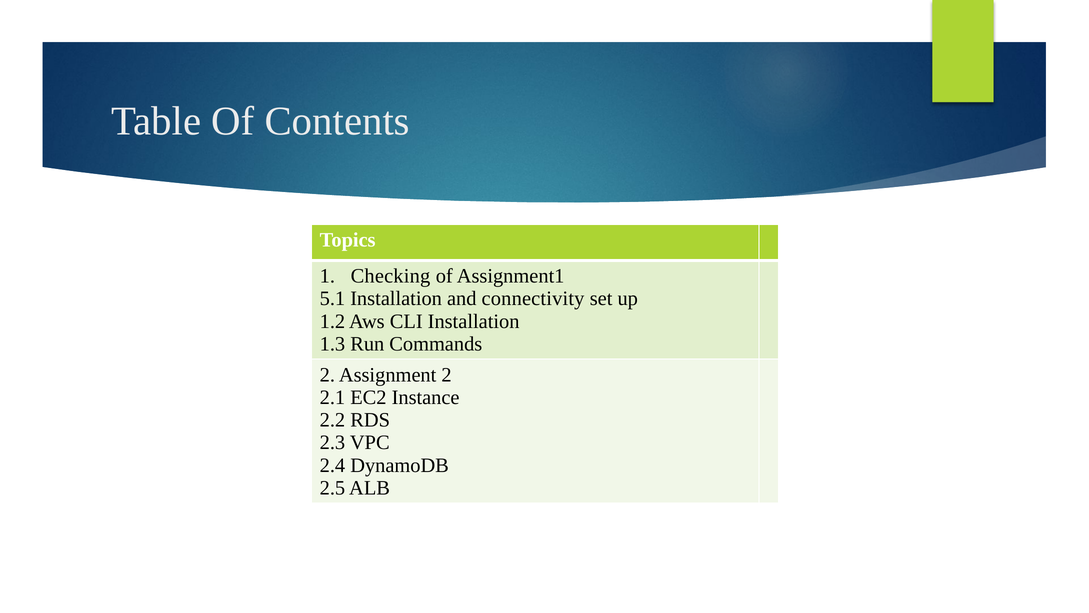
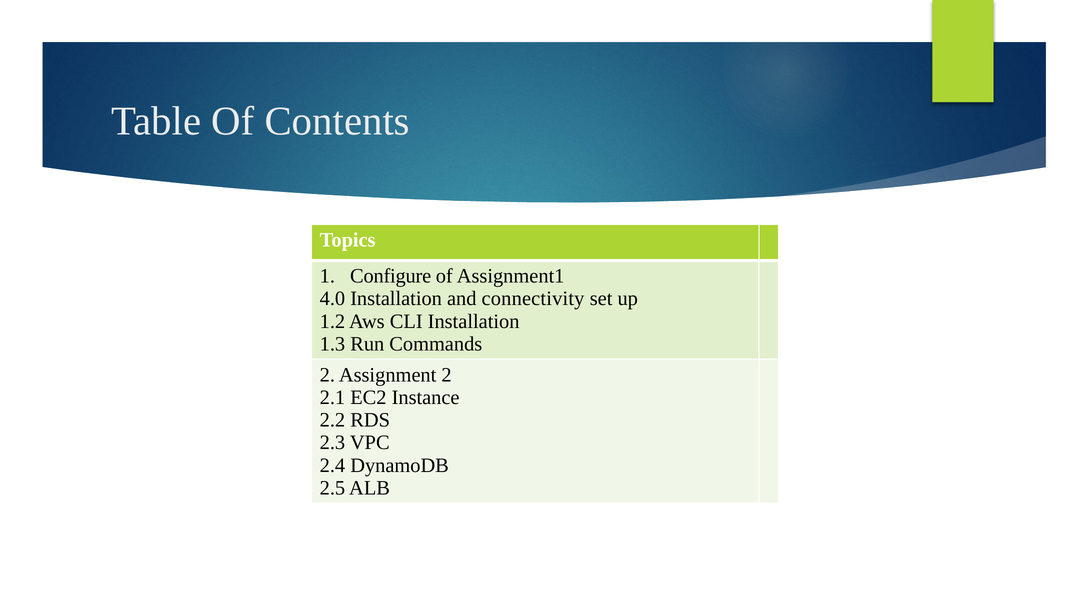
Checking: Checking -> Configure (391, 276)
5.1: 5.1 -> 4.0 (332, 299)
